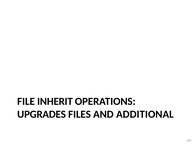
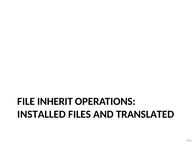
UPGRADES: UPGRADES -> INSTALLED (42, 115)
ADDITIONAL: ADDITIONAL -> TRANSLATED (145, 115)
